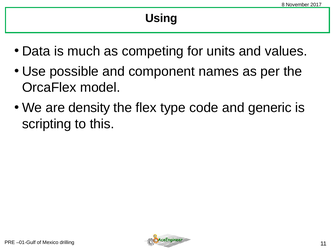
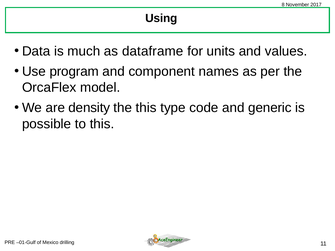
competing: competing -> dataframe (153, 51)
possible: possible -> program (74, 72)
the flex: flex -> this (146, 108)
scripting: scripting -> possible (47, 124)
